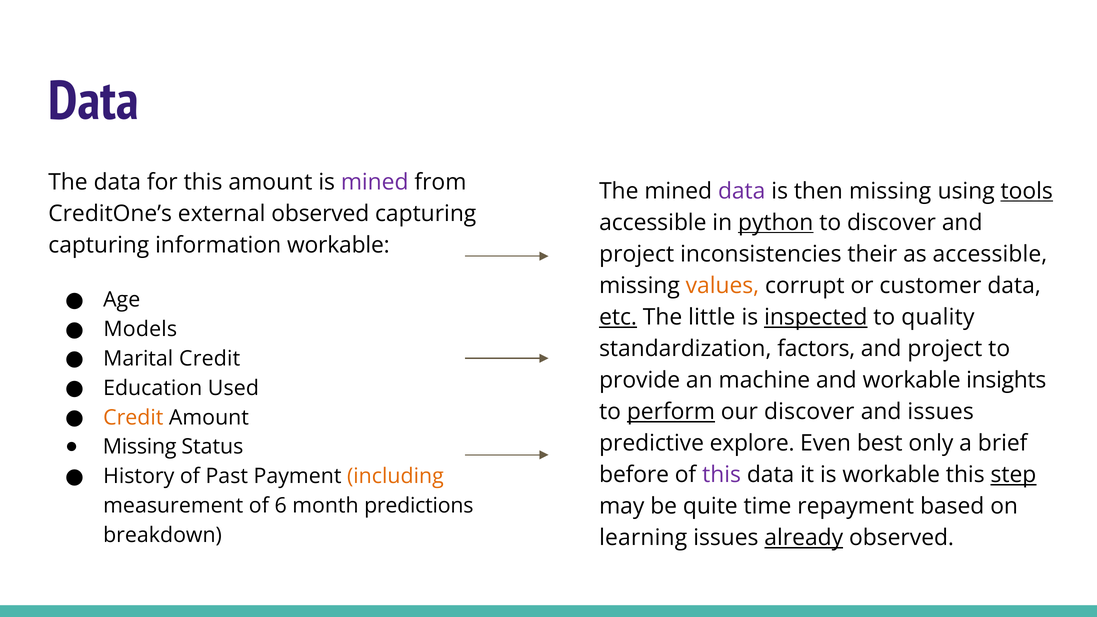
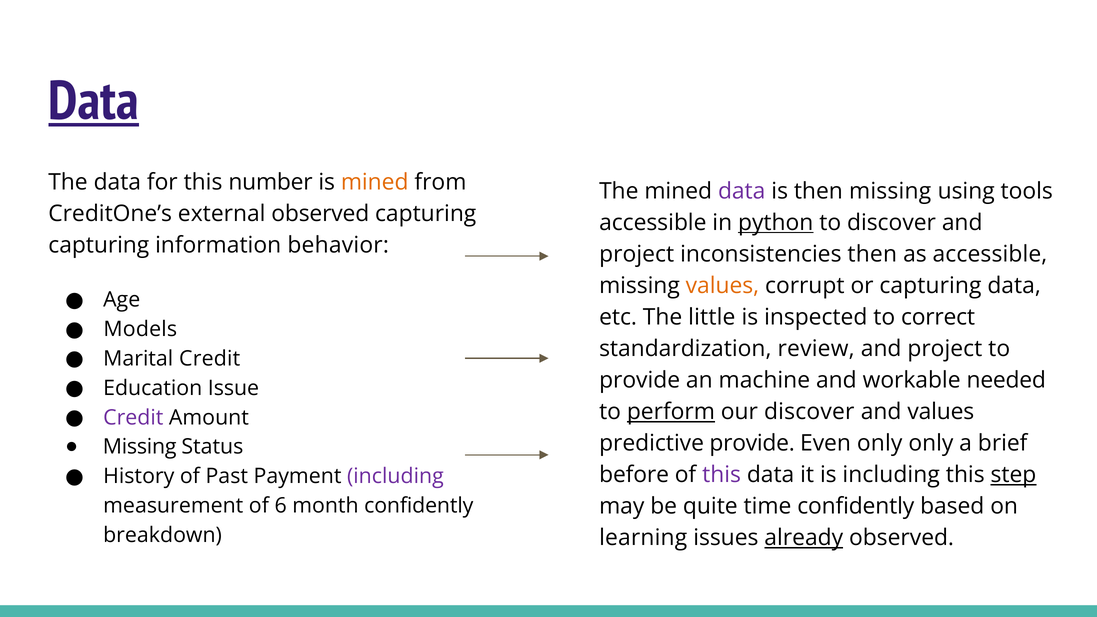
Data underline: none -> present (94, 101)
this amount: amount -> number (271, 182)
mined colour: purple -> orange (375, 182)
tools underline: present -> none (1027, 191)
information workable: workable -> behavior (338, 245)
inconsistencies their: their -> then (872, 254)
or customer: customer -> capturing (930, 286)
etc underline: present -> none (618, 317)
inspected underline: present -> none (816, 317)
quality: quality -> correct (938, 317)
factors: factors -> review (816, 349)
insights: insights -> needed (1006, 380)
Used: Used -> Issue (233, 388)
and issues: issues -> values (941, 412)
Credit colour: orange -> purple (133, 418)
predictive explore: explore -> provide (752, 443)
Even best: best -> only (880, 443)
including colour: orange -> purple (395, 476)
is workable: workable -> including (891, 475)
month predictions: predictions -> confidently (419, 506)
time repayment: repayment -> confidently (856, 506)
